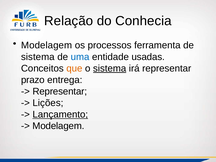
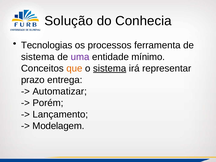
Relação: Relação -> Solução (69, 21)
Modelagem: Modelagem -> Tecnologias (47, 45)
uma colour: blue -> purple (80, 57)
usadas: usadas -> mínimo (148, 57)
Representar: Representar -> Automatizar (60, 91)
Lições: Lições -> Porém (48, 103)
Lançamento underline: present -> none (60, 114)
